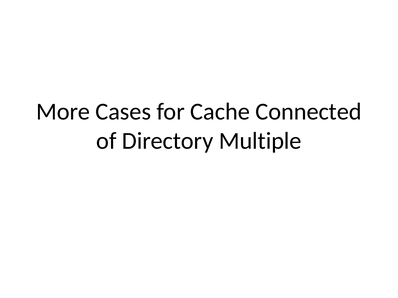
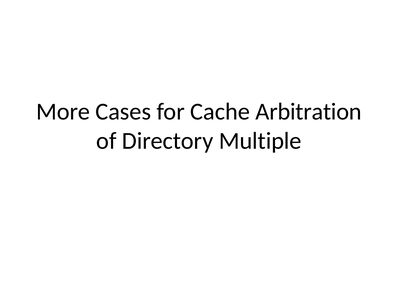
Connected: Connected -> Arbitration (309, 112)
